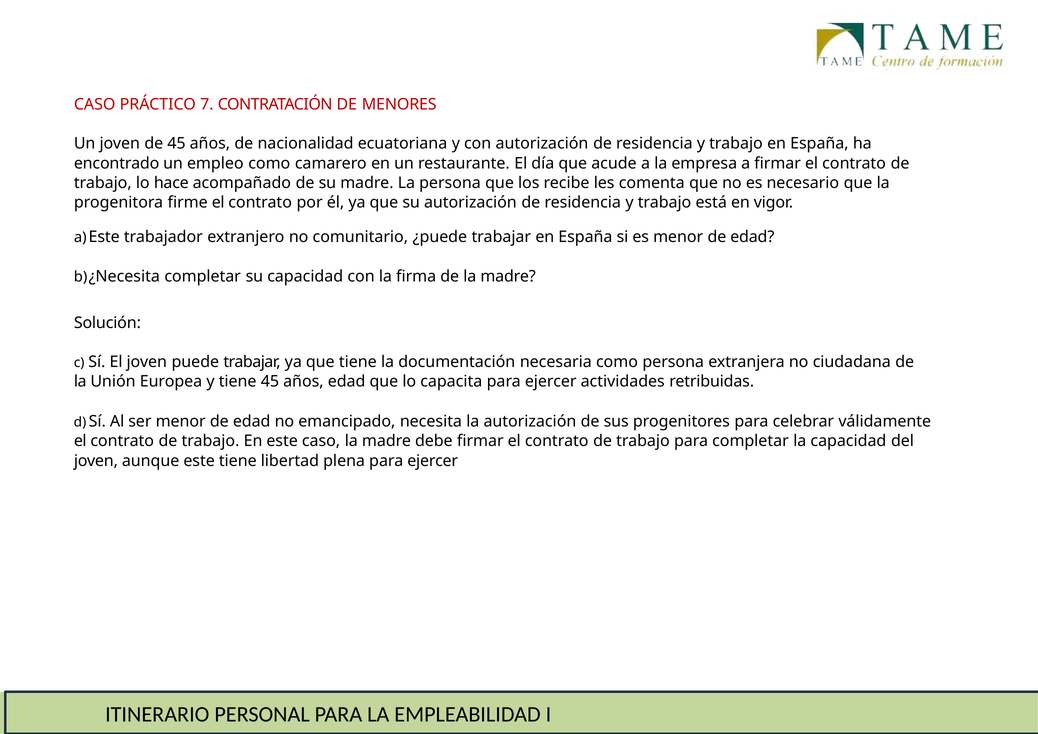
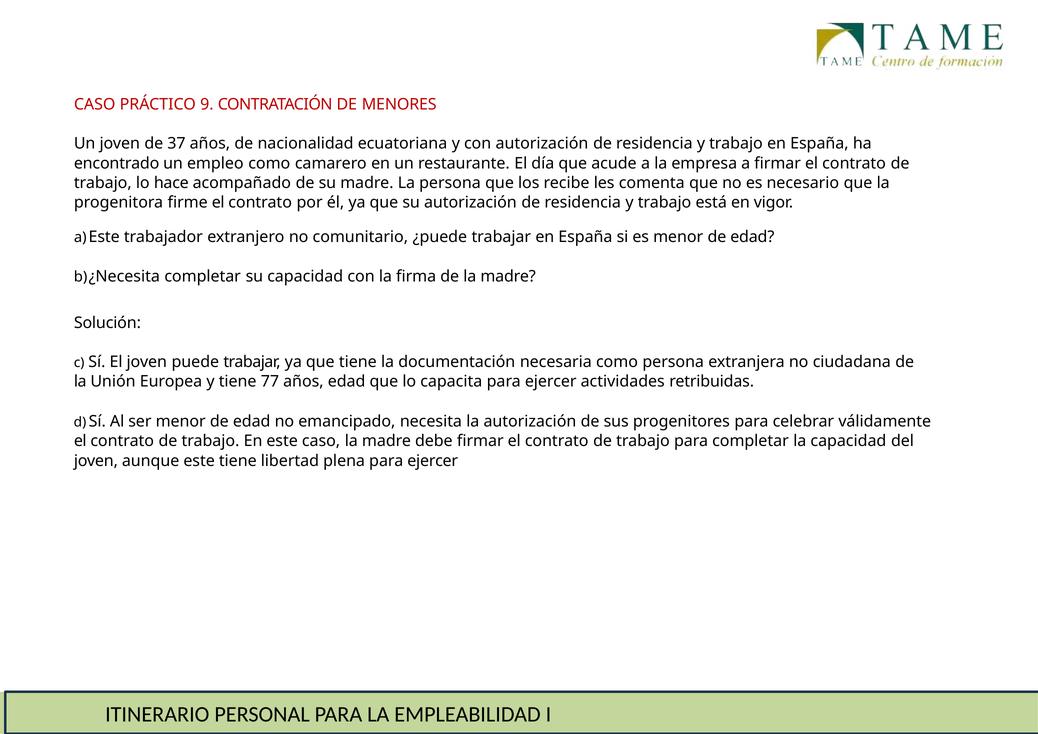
7: 7 -> 9 (207, 105)
de 45: 45 -> 37 (176, 144)
tiene 45: 45 -> 77 (270, 381)
